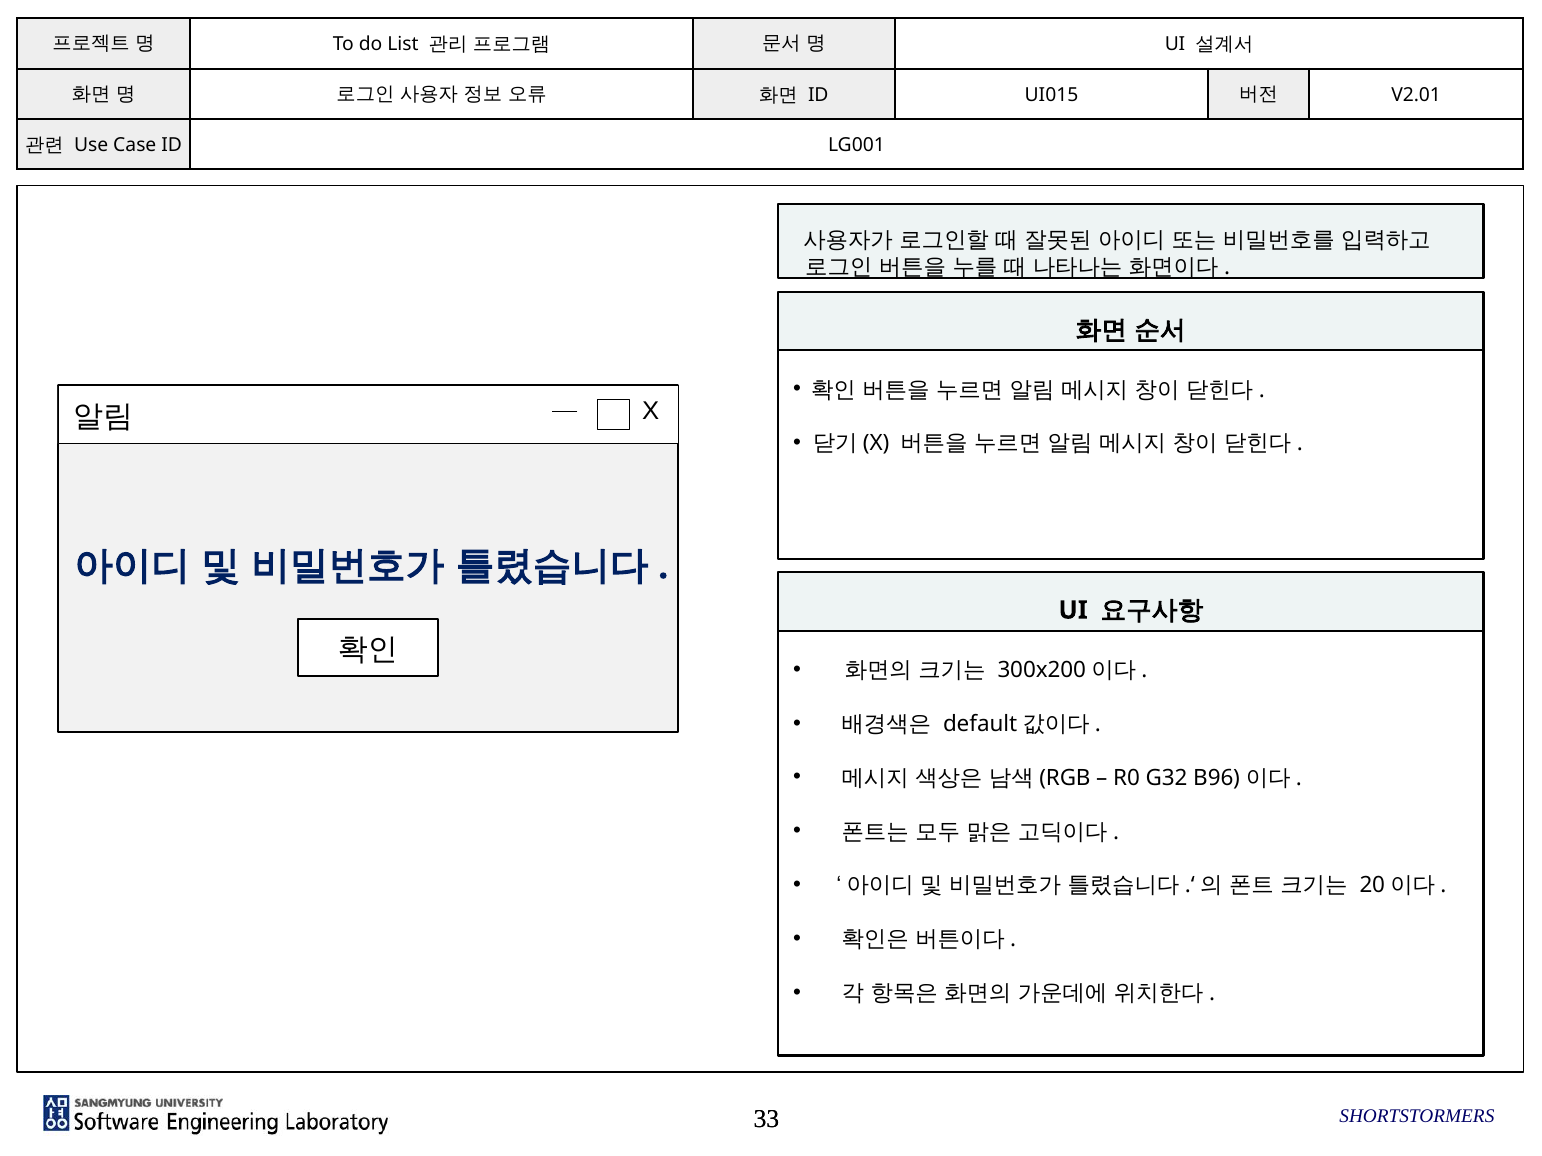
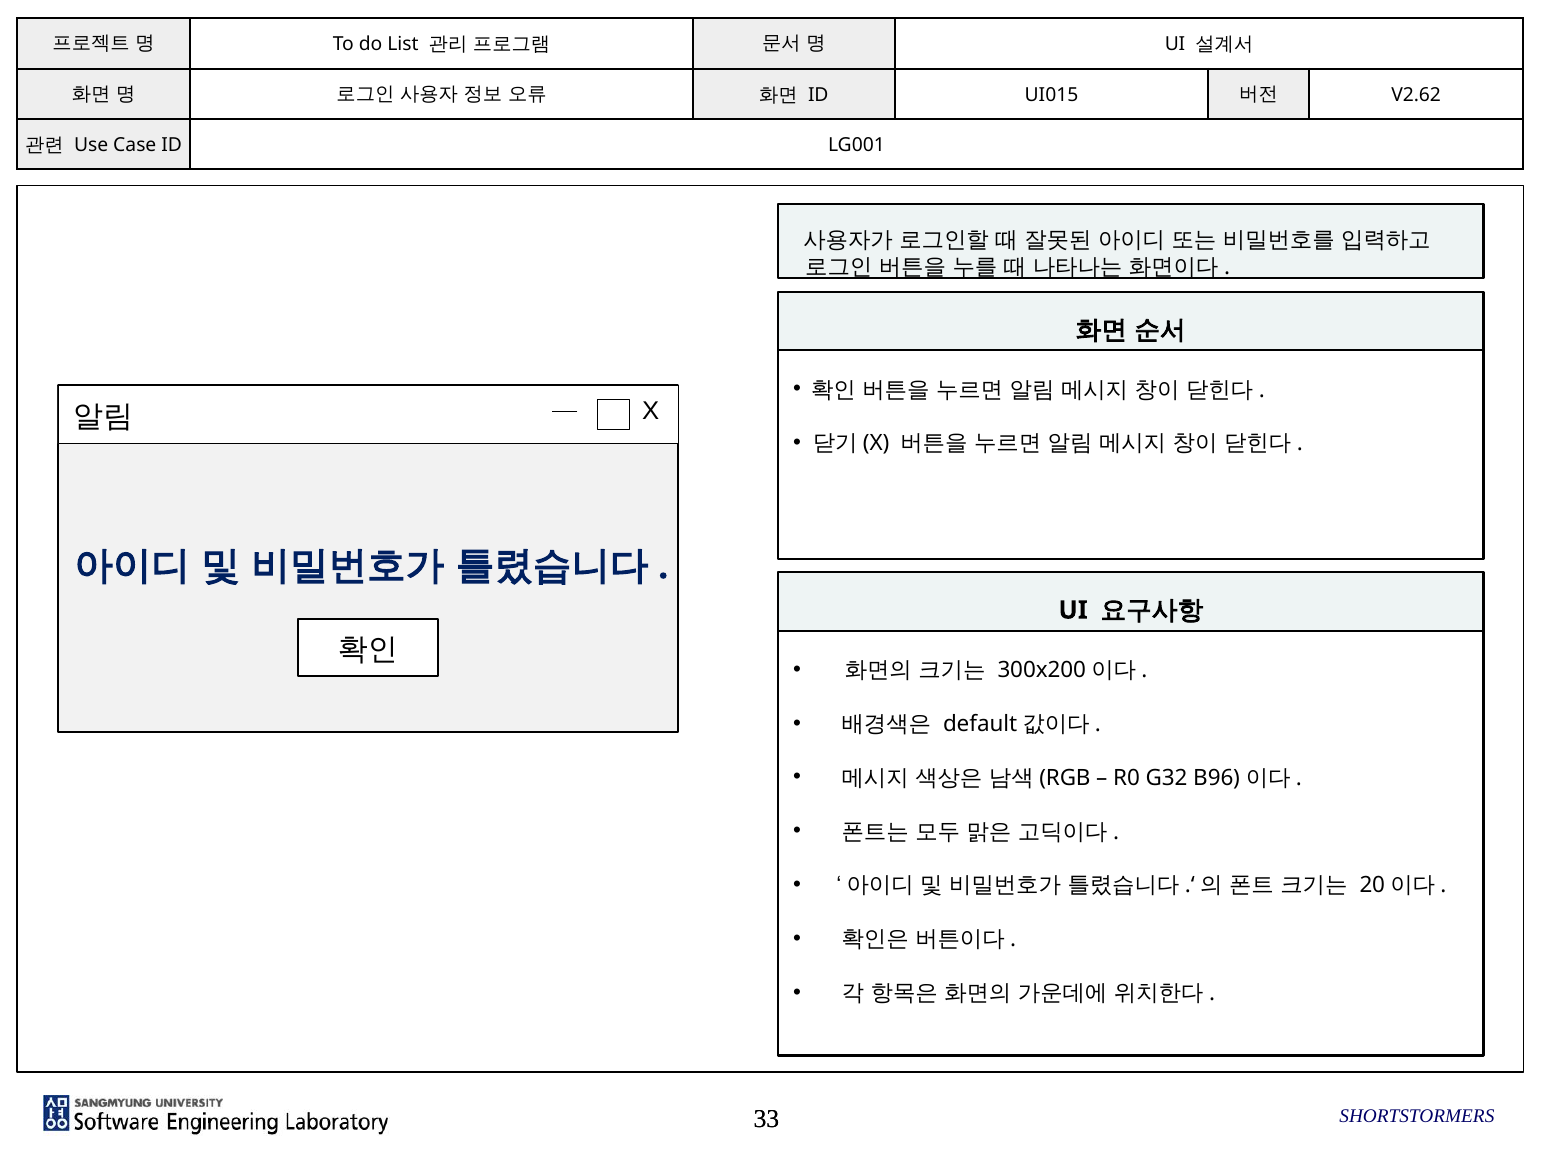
V2.01: V2.01 -> V2.62 (1416, 95)
